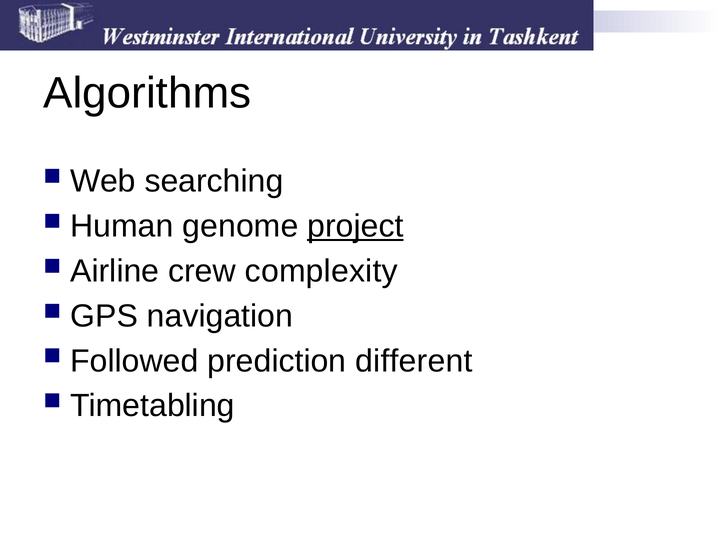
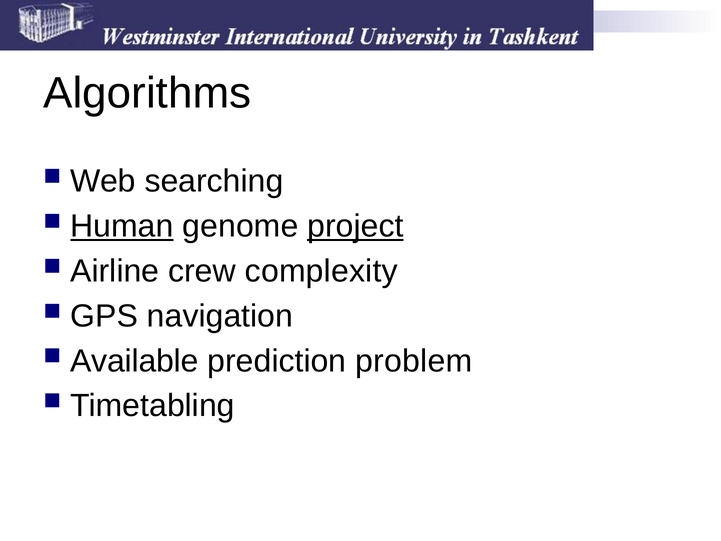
Human underline: none -> present (122, 226)
Followed: Followed -> Available (135, 361)
different: different -> problem (414, 361)
